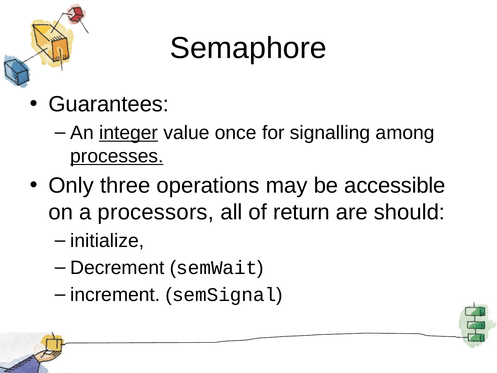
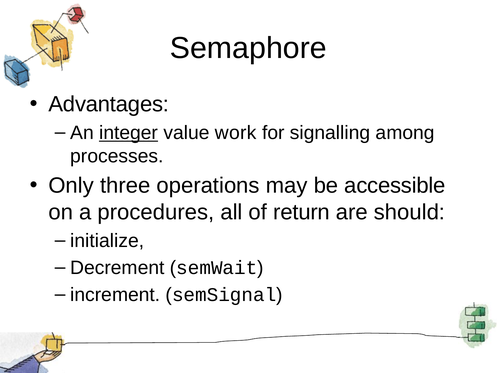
Guarantees: Guarantees -> Advantages (109, 104)
once: once -> work (236, 133)
processes underline: present -> none (117, 156)
processors: processors -> procedures (156, 212)
